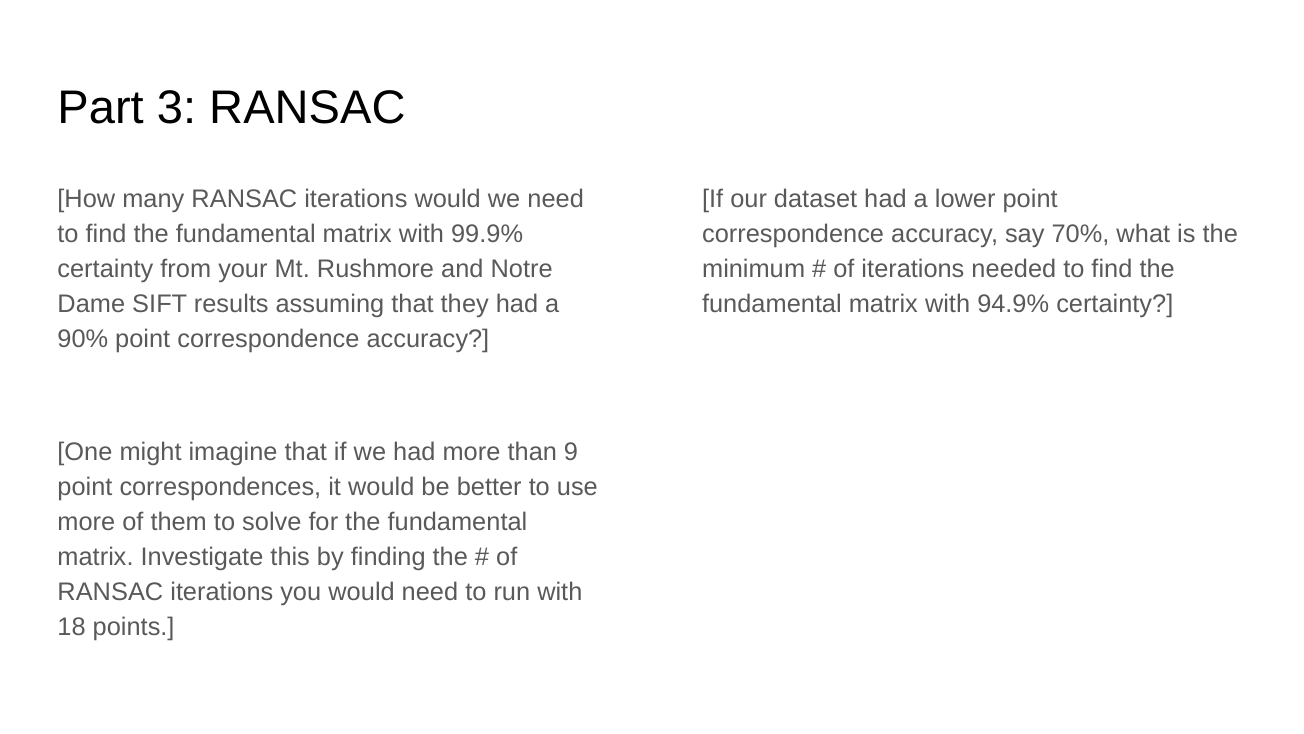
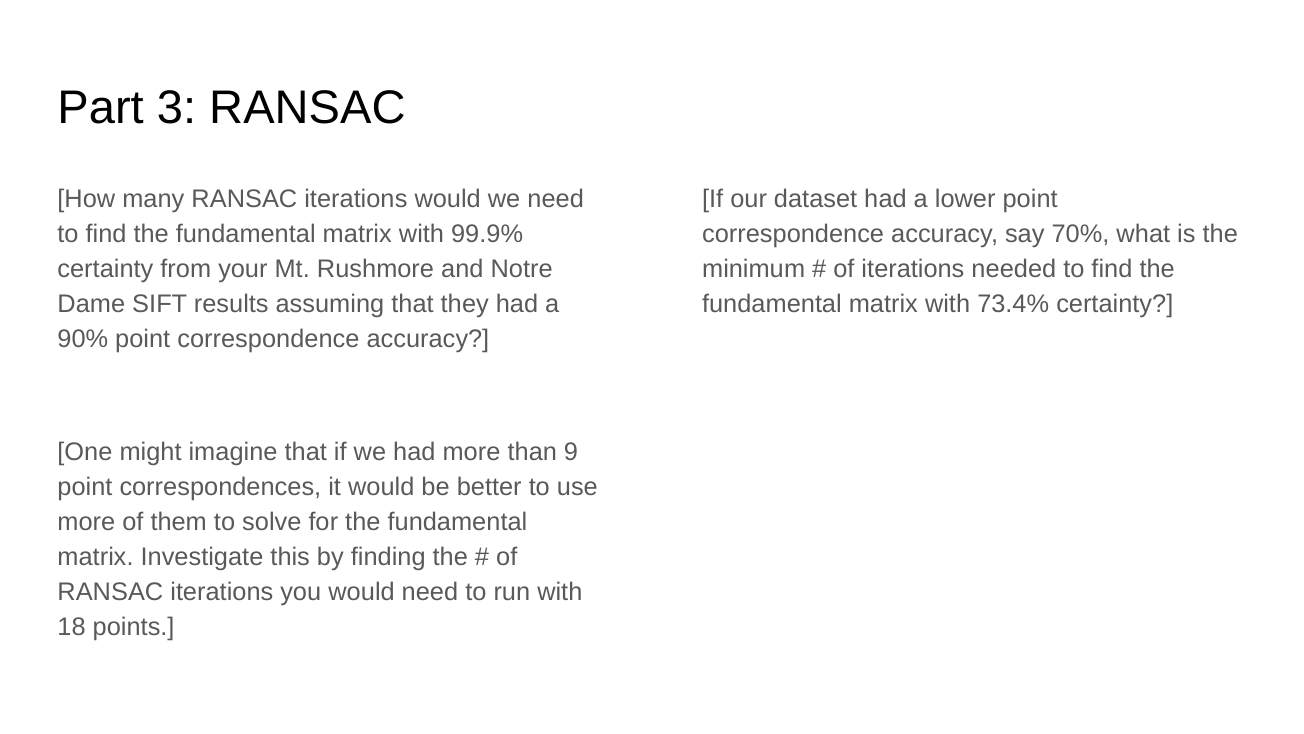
94.9%: 94.9% -> 73.4% (1013, 304)
